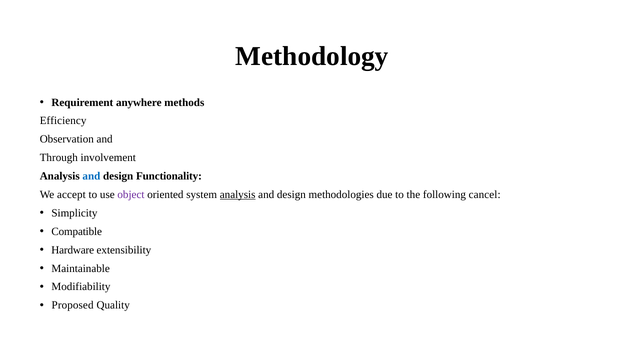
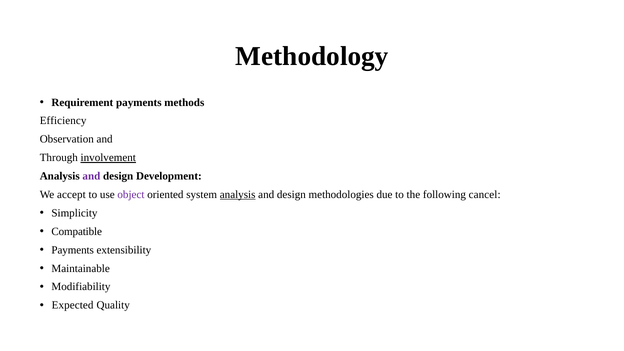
Requirement anywhere: anywhere -> payments (139, 102)
involvement underline: none -> present (108, 158)
and colour: blue -> purple (91, 176)
Functionality: Functionality -> Development (169, 176)
Hardware: Hardware -> Payments (73, 250)
Proposed: Proposed -> Expected (73, 305)
